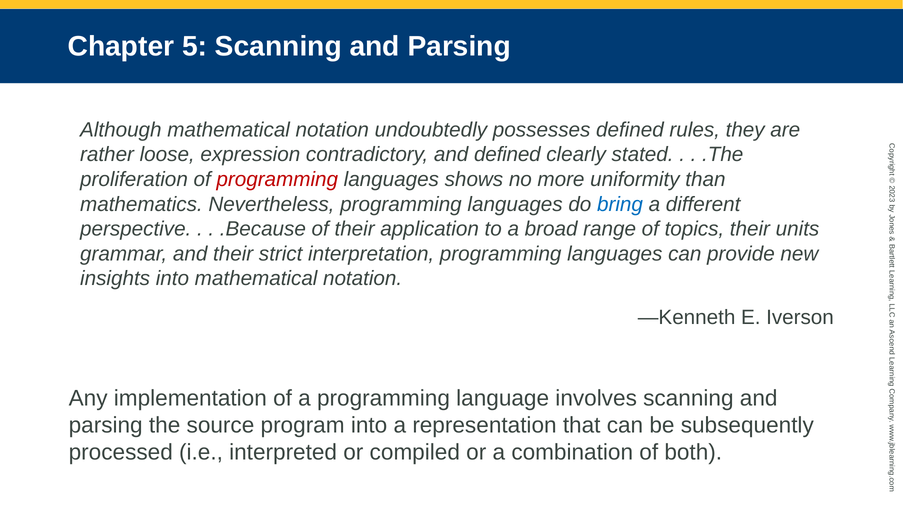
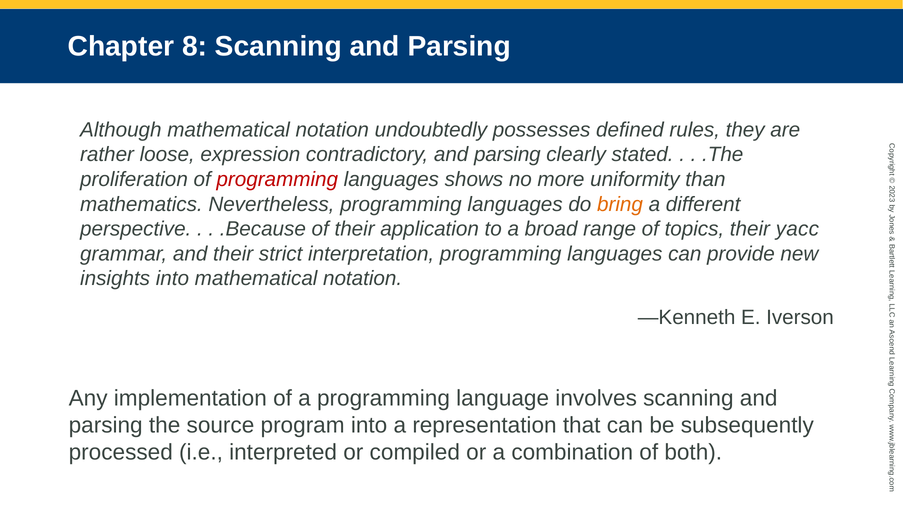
5: 5 -> 8 (195, 46)
contradictory and defined: defined -> parsing (507, 155)
bring colour: blue -> orange (620, 204)
units: units -> yacc (797, 229)
